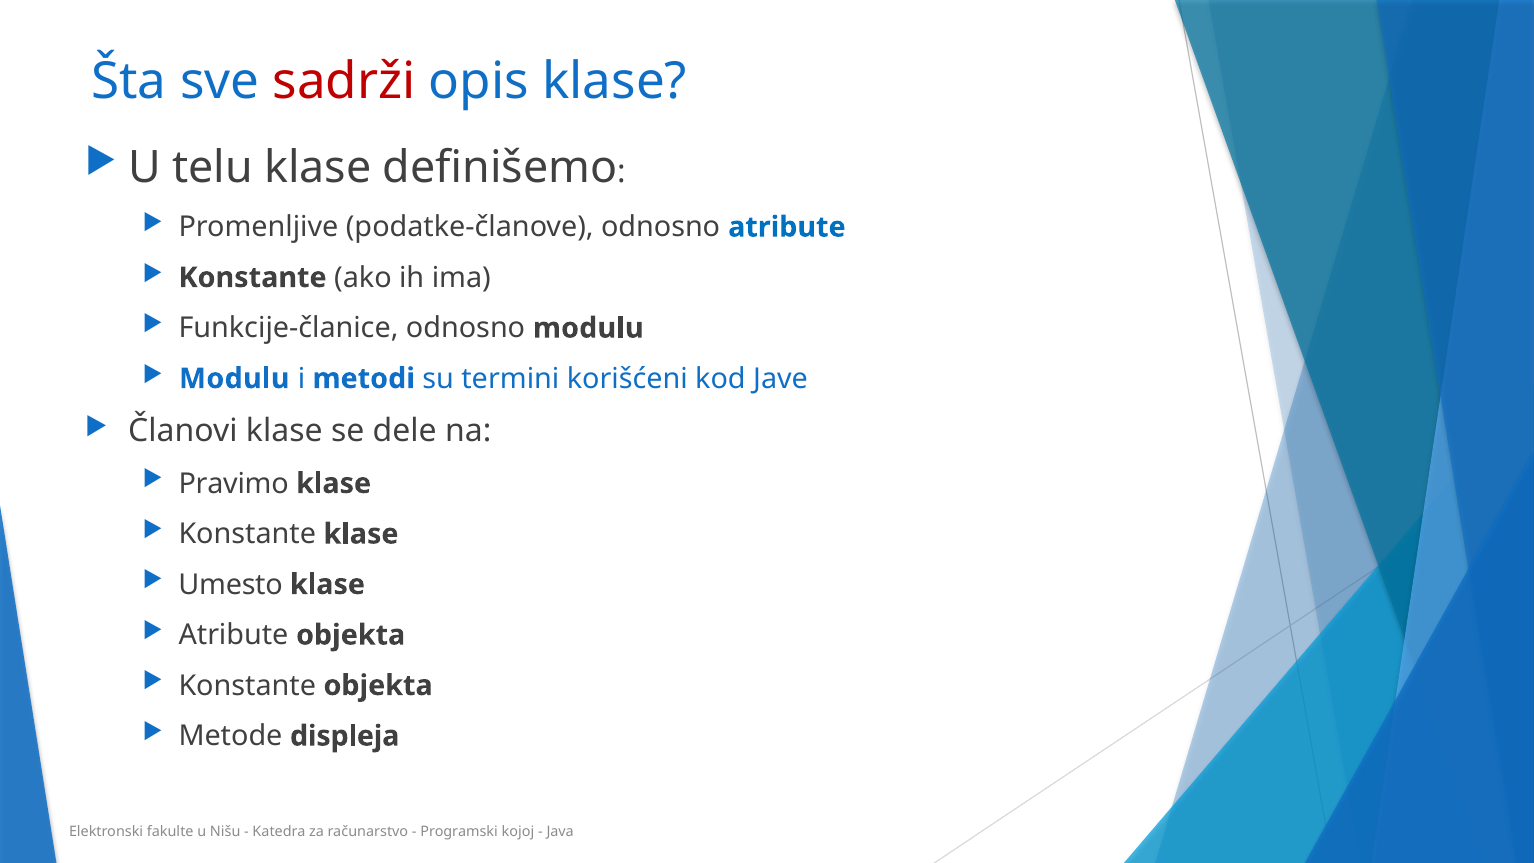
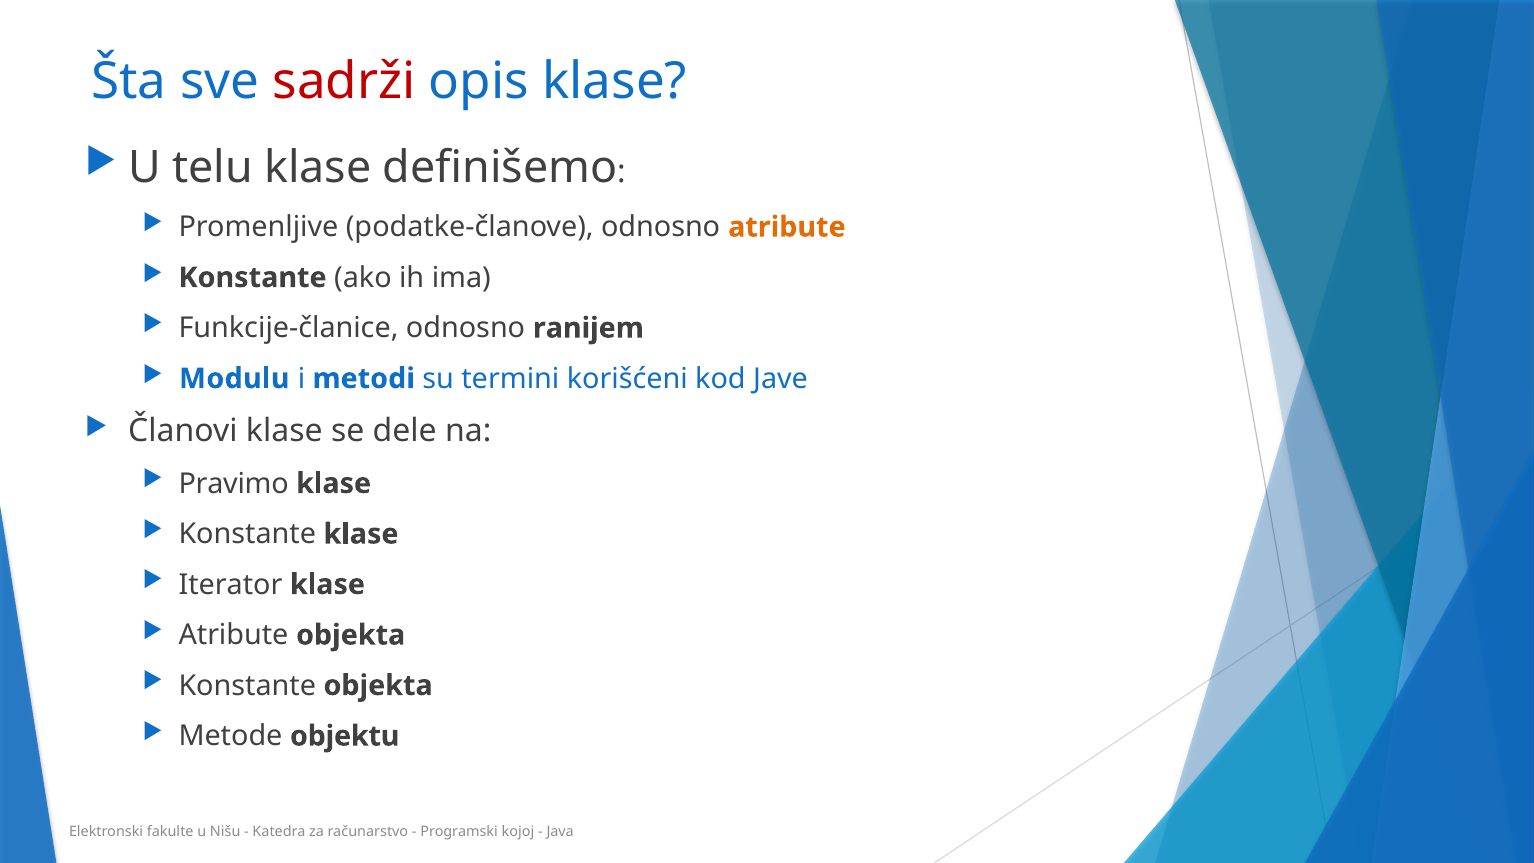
atribute colour: blue -> orange (787, 227)
odnosno modulu: modulu -> ranijem (588, 328)
Umesto: Umesto -> Iterator (230, 584)
displeja: displeja -> objektu (345, 736)
